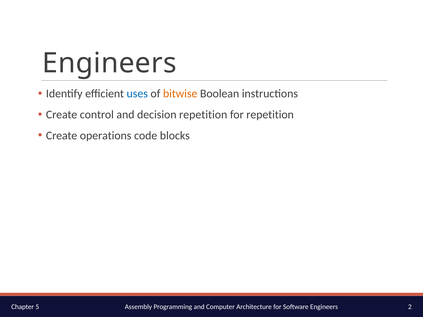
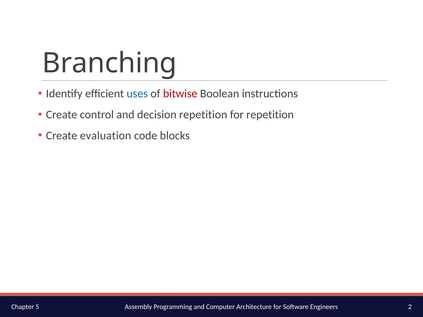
Engineers: Engineers -> Branching (110, 63)
bitwise colour: orange -> red (180, 94)
operations: operations -> evaluation (106, 136)
